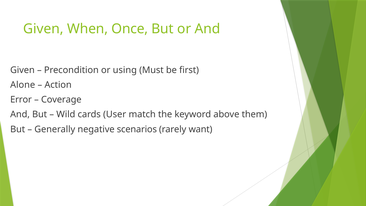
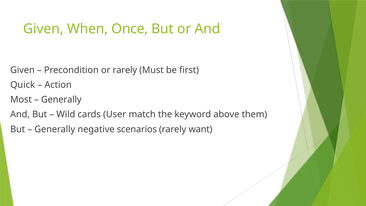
or using: using -> rarely (125, 70)
Alone: Alone -> Quick (23, 85)
Error: Error -> Most (21, 100)
Coverage: Coverage -> Generally (61, 100)
